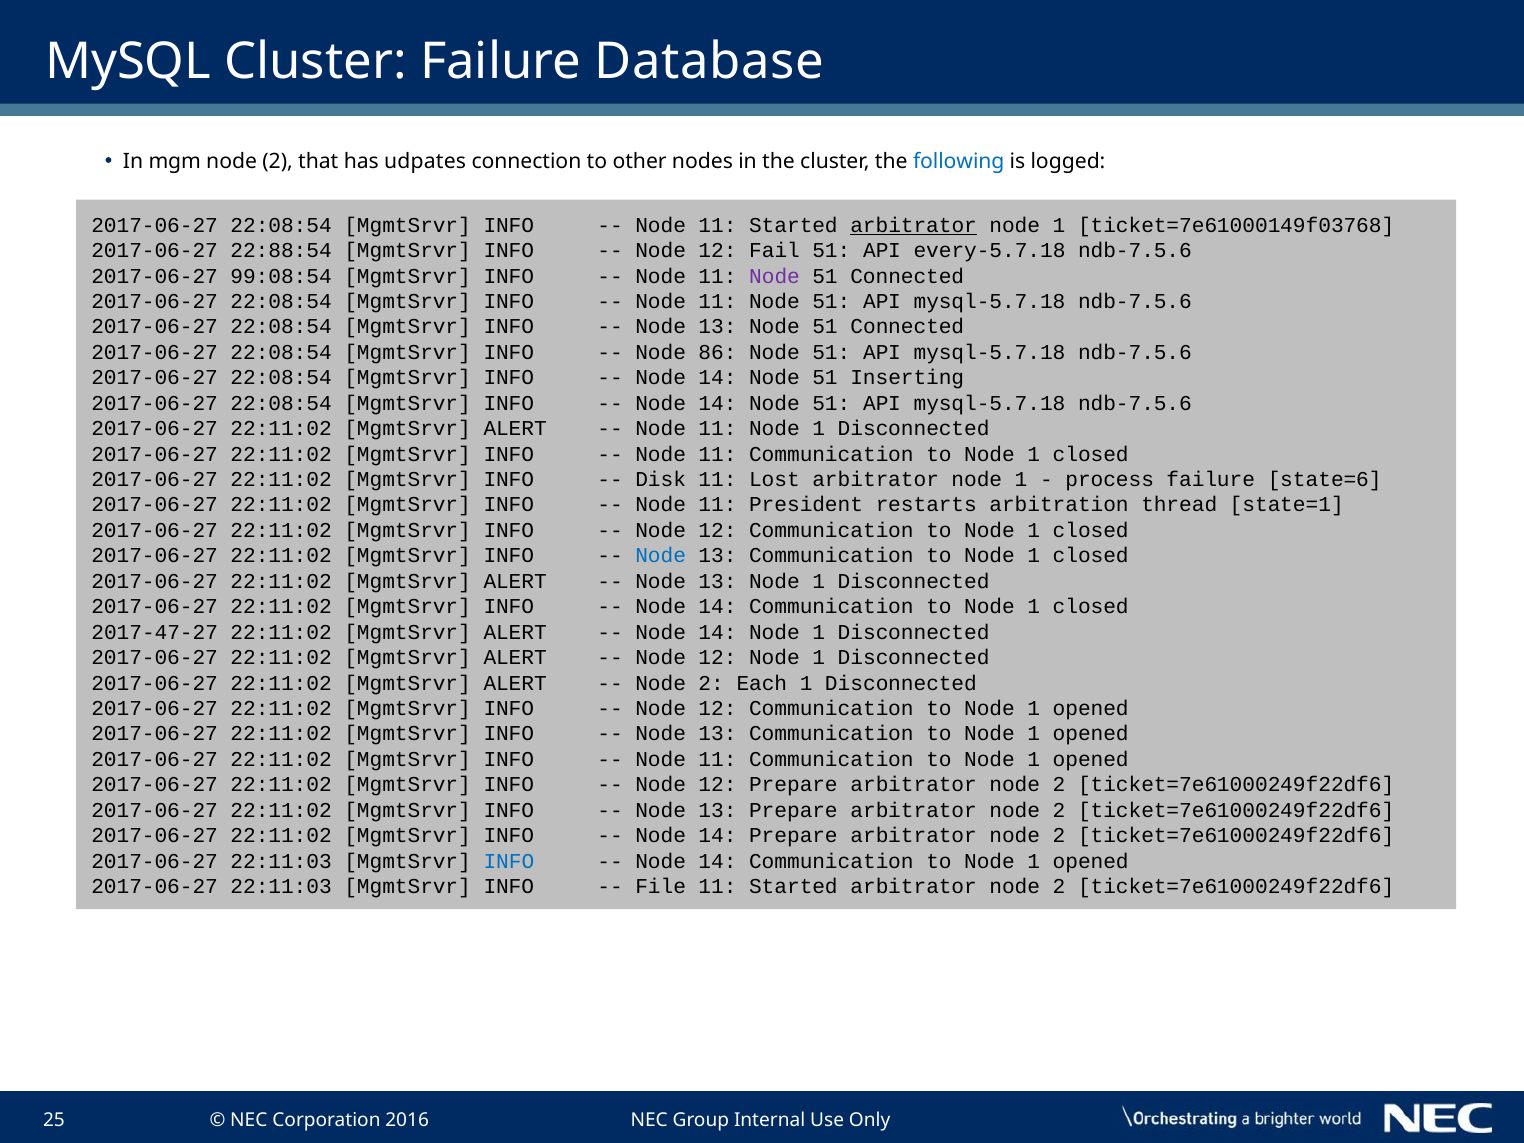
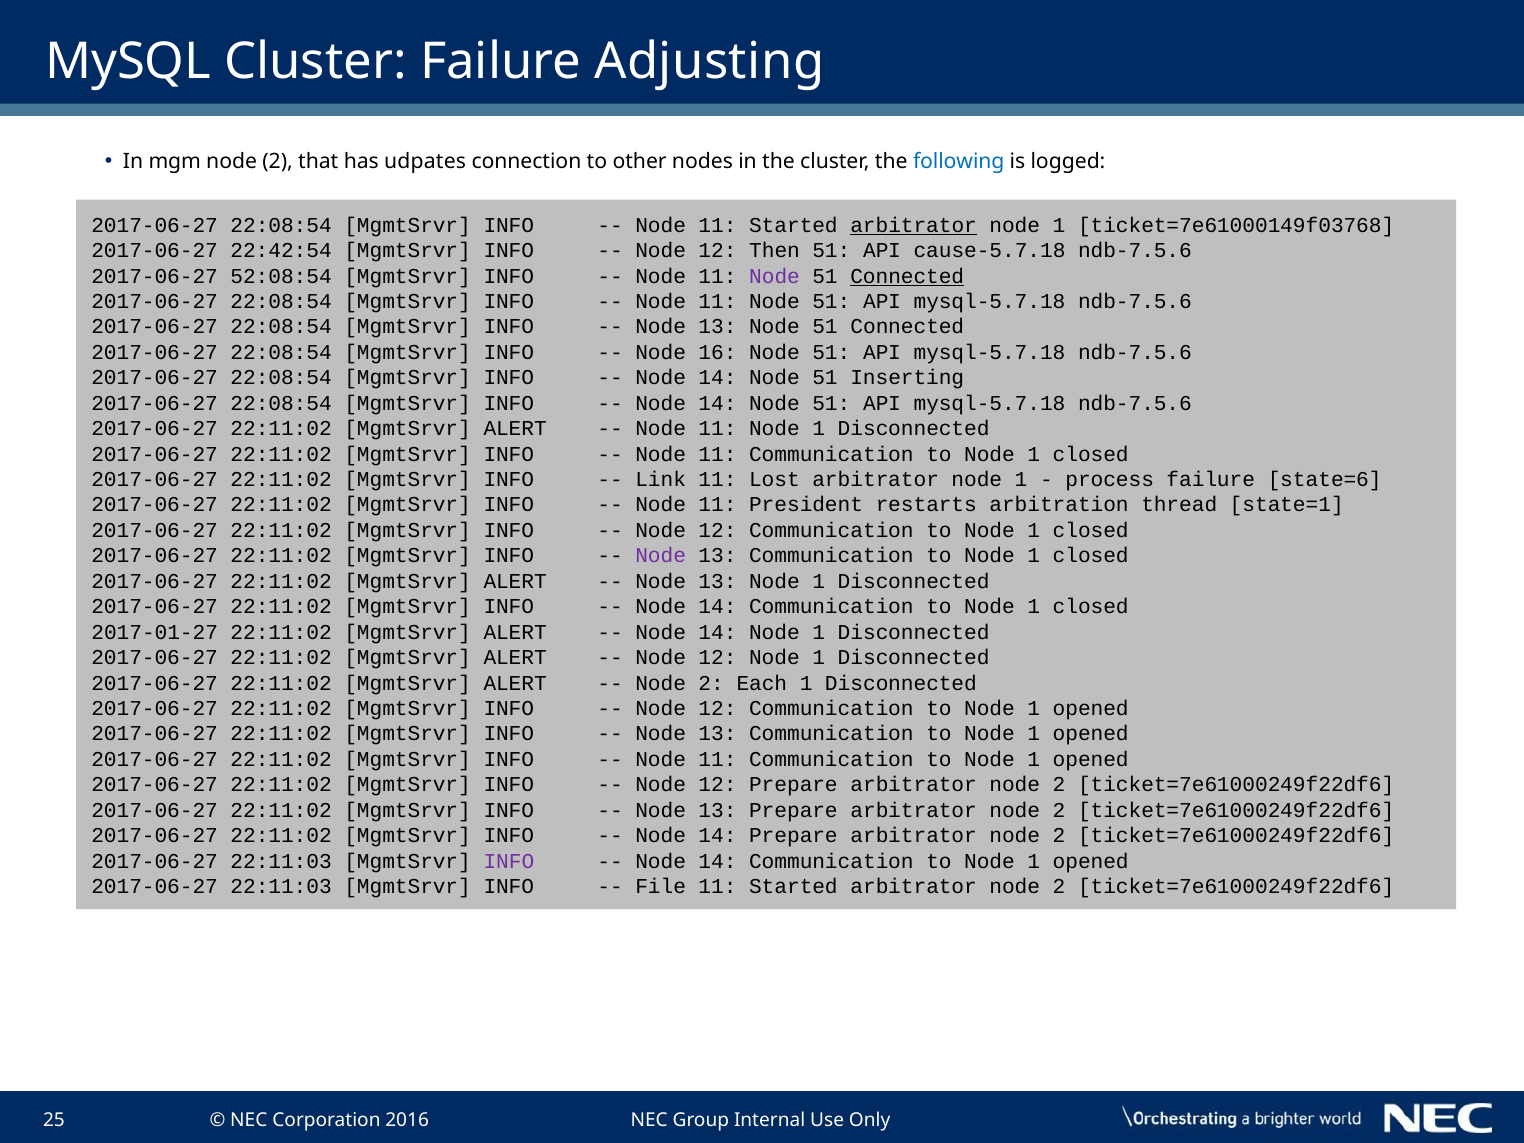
Database: Database -> Adjusting (709, 62)
22:88:54: 22:88:54 -> 22:42:54 (281, 251)
Fail: Fail -> Then (775, 251)
every-5.7.18: every-5.7.18 -> cause-5.7.18 (990, 251)
99:08:54: 99:08:54 -> 52:08:54 (281, 276)
Connected underline: none -> present (907, 276)
86: 86 -> 16 (718, 352)
Disk: Disk -> Link (661, 480)
Node colour: blue -> purple (661, 556)
2017-47-27: 2017-47-27 -> 2017-01-27 (155, 632)
INFO colour: blue -> purple (509, 861)
